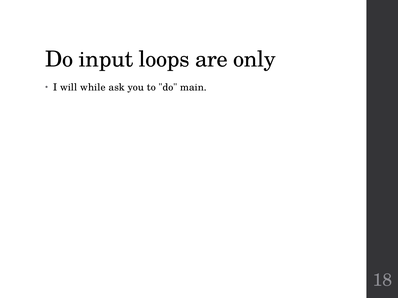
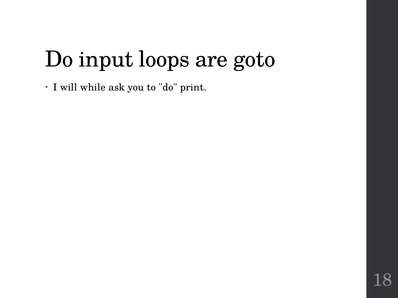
only: only -> goto (254, 60)
main: main -> print (193, 87)
